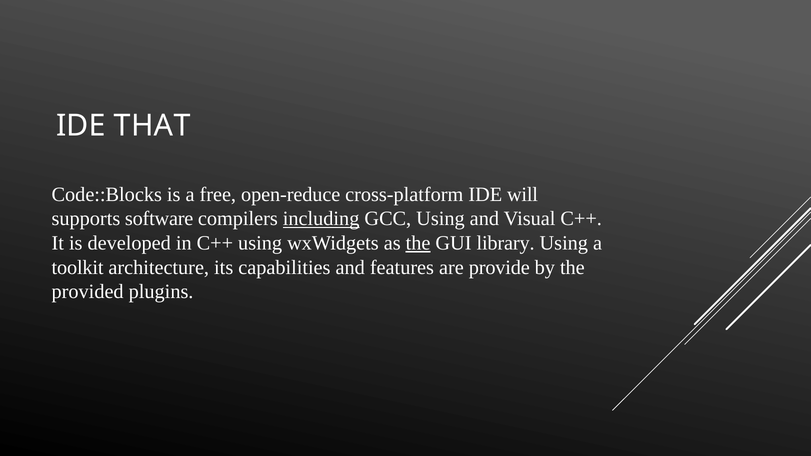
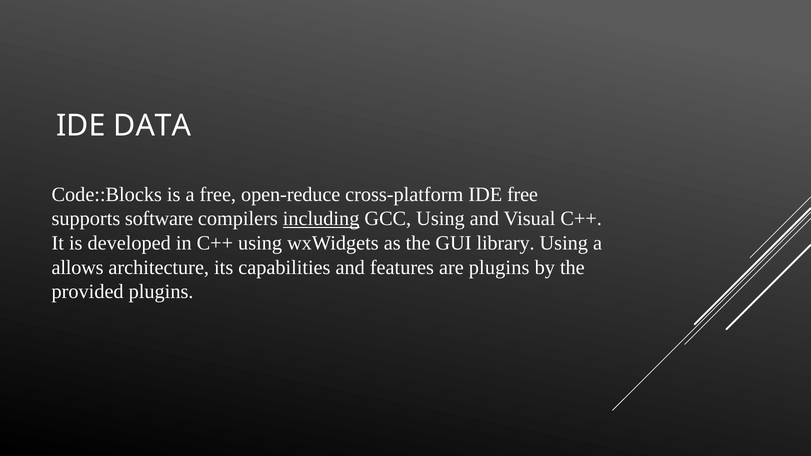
THAT: THAT -> DATA (152, 126)
IDE will: will -> free (522, 195)
the underline: present -> none (418, 243)
toolkit: toolkit -> allows (78, 268)
are provide: provide -> plugins (499, 268)
